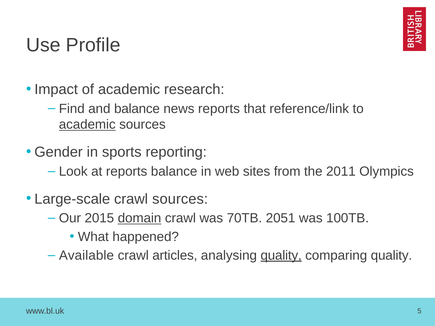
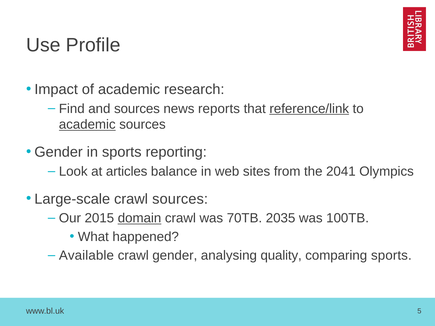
and balance: balance -> sources (137, 109)
reference/link underline: none -> present (309, 109)
at reports: reports -> articles (127, 172)
2011: 2011 -> 2041 (341, 172)
2051: 2051 -> 2035 (281, 218)
crawl articles: articles -> gender (175, 256)
quality underline: present -> none (281, 256)
comparing quality: quality -> sports (391, 256)
